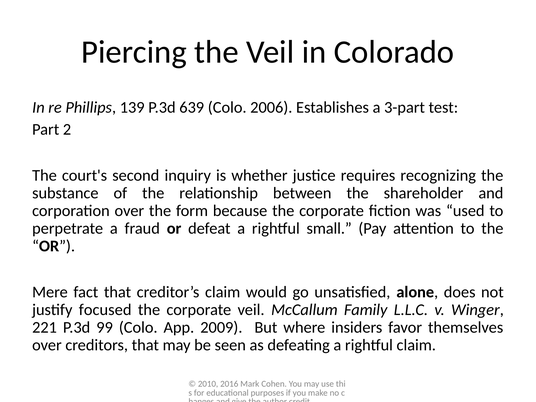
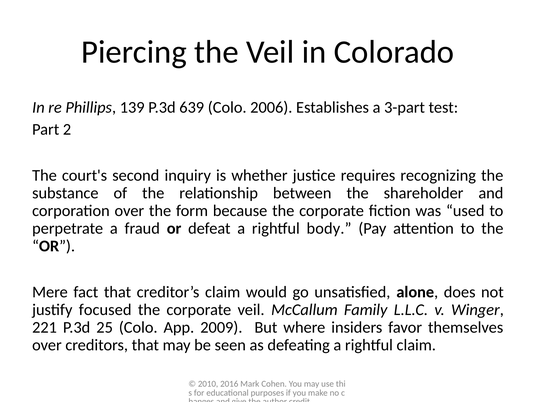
small: small -> body (329, 228)
99: 99 -> 25 (105, 327)
